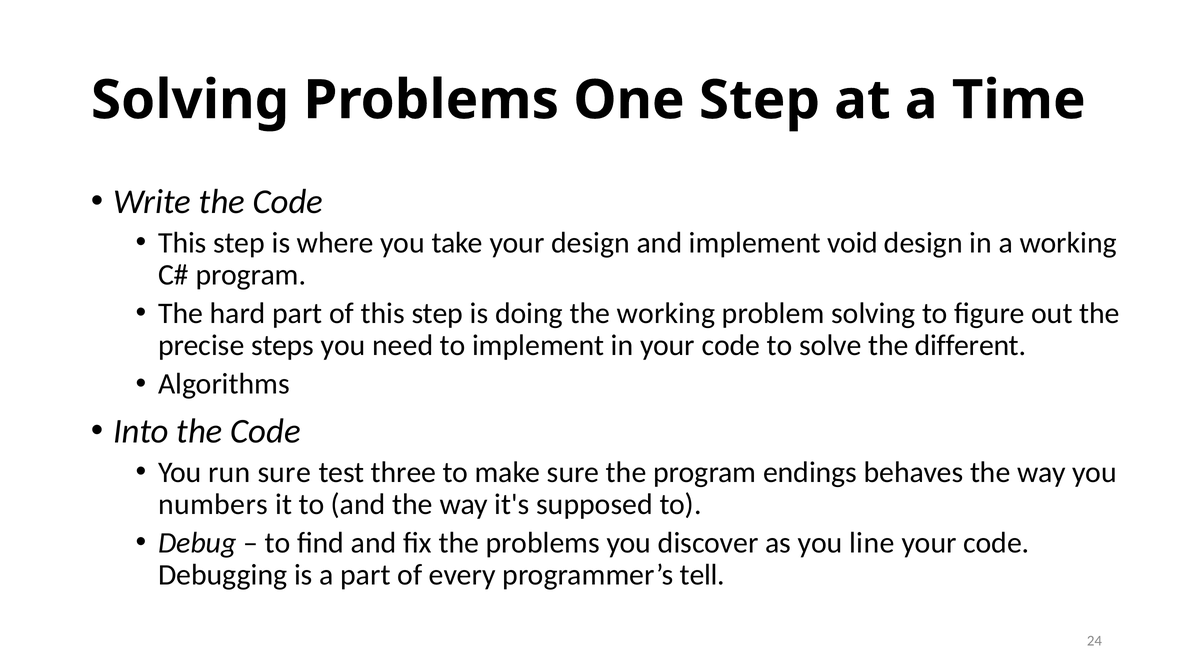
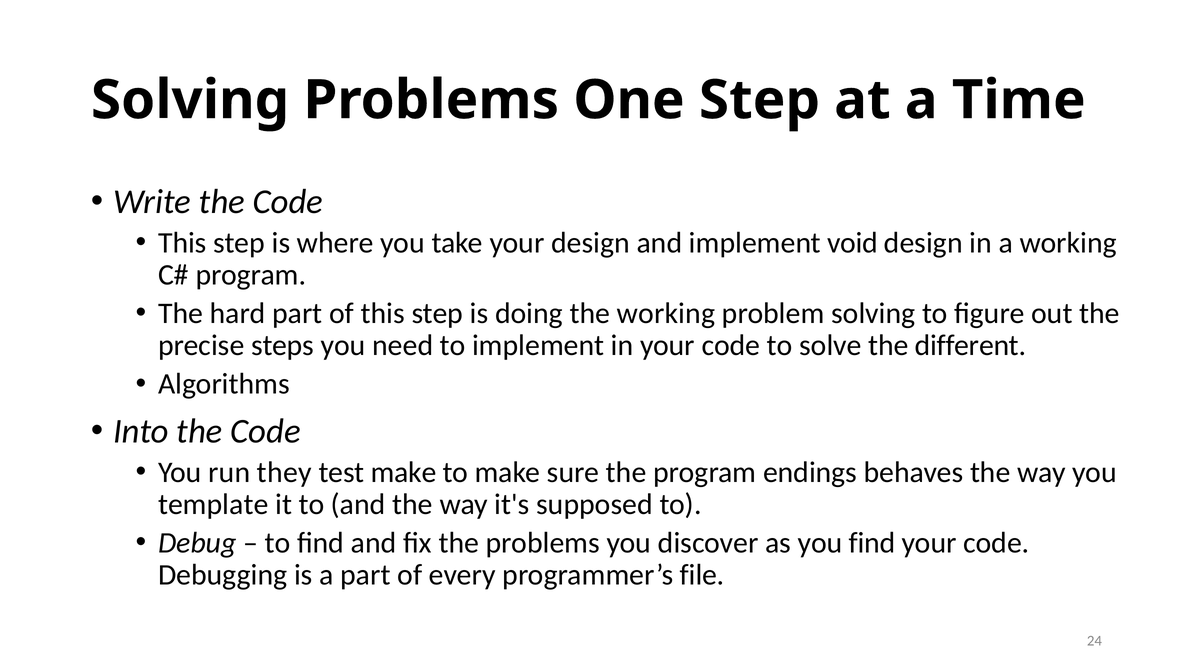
run sure: sure -> they (284, 472)
test three: three -> make (404, 472)
numbers: numbers -> template (213, 504)
you line: line -> find (872, 543)
tell: tell -> file (702, 575)
